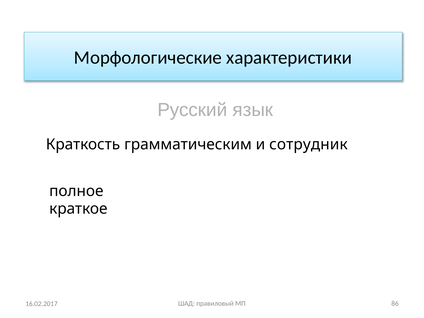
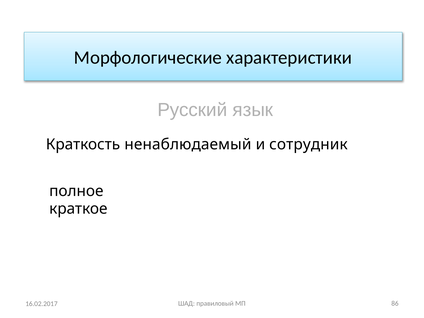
грамматическим: грамматическим -> ненаблюдаемый (188, 144)
